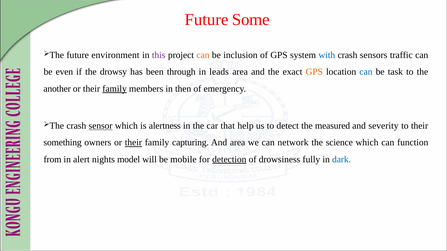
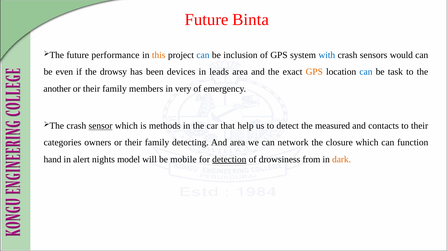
Some: Some -> Binta (251, 20)
environment: environment -> performance (115, 55)
this colour: purple -> orange (159, 55)
can colour: orange -> blue (203, 55)
traffic: traffic -> would (401, 55)
through: through -> devices (181, 72)
family underline: present -> none (115, 89)
then: then -> very (183, 89)
alertness: alertness -> methods (165, 126)
severity: severity -> contacts (384, 126)
something: something -> categories (63, 143)
their underline: present -> none (133, 143)
capturing: capturing -> detecting (190, 143)
science: science -> closure (339, 143)
from: from -> hand (53, 160)
fully: fully -> from (311, 160)
dark colour: blue -> orange (342, 160)
